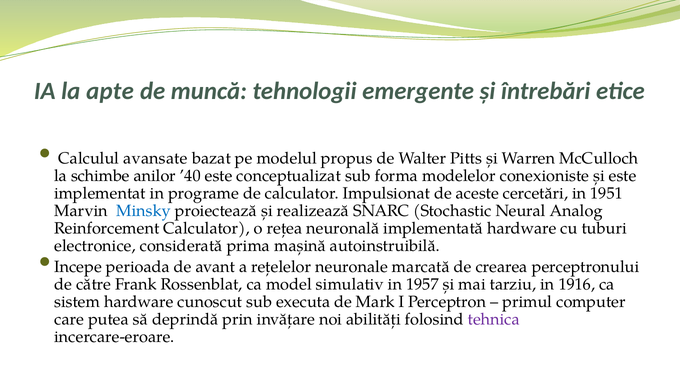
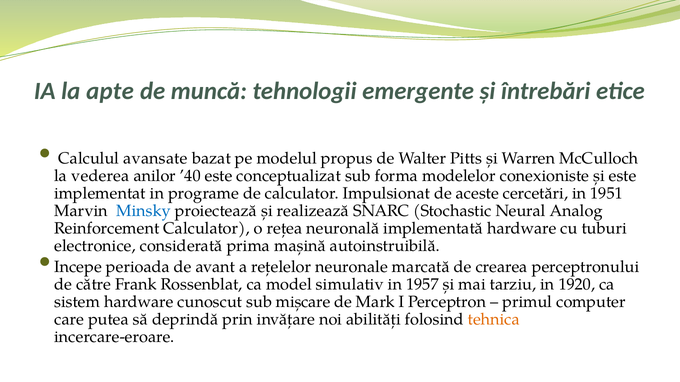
schimbe: schimbe -> vederea (100, 176)
1916: 1916 -> 1920 (577, 285)
executa: executa -> mișcare (303, 302)
tehnica colour: purple -> orange (494, 320)
